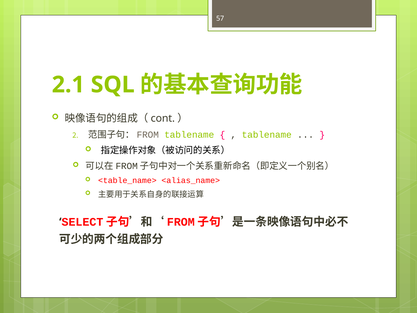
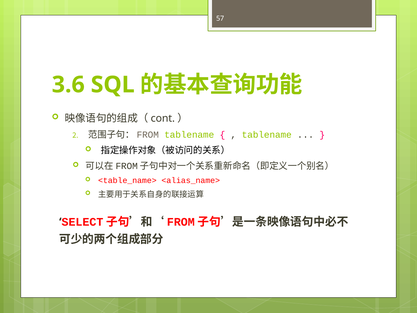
2.1: 2.1 -> 3.6 (68, 85)
